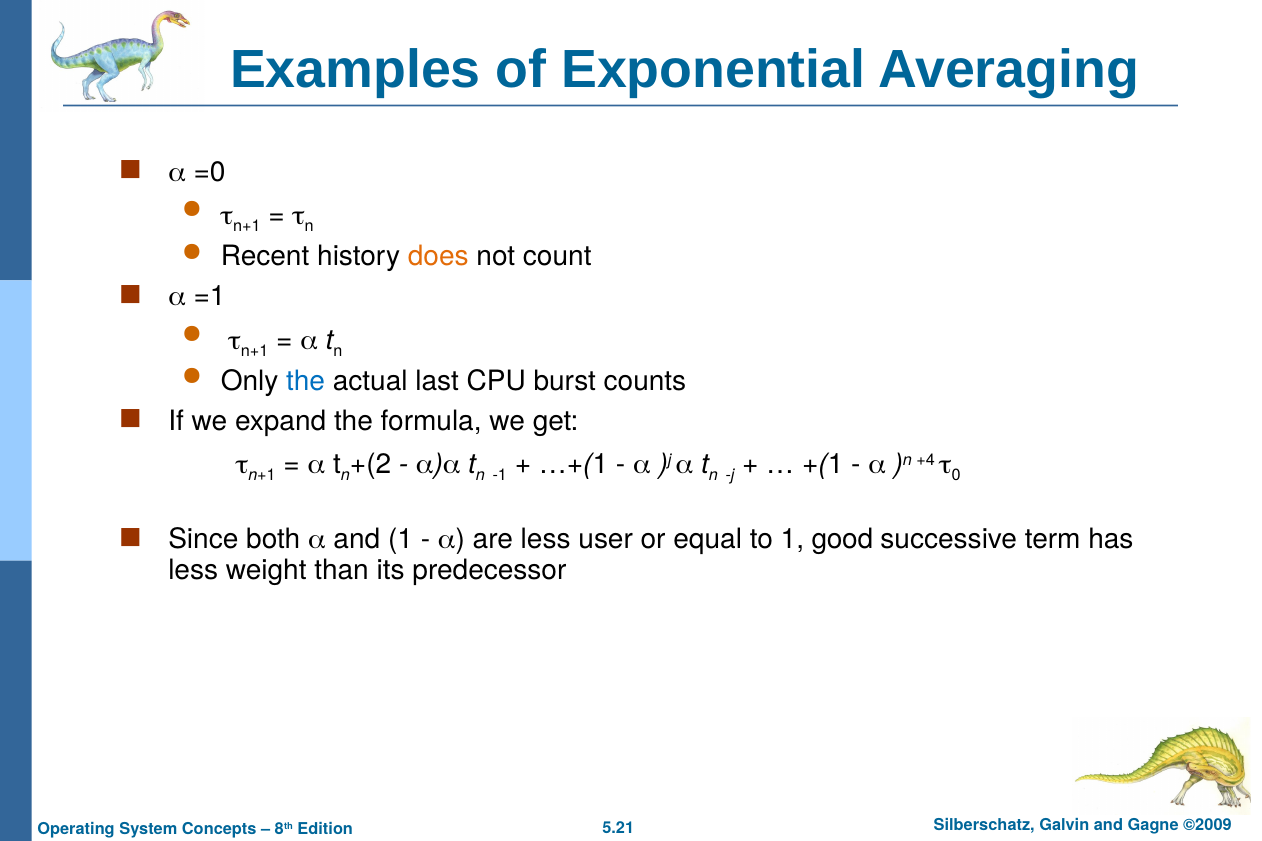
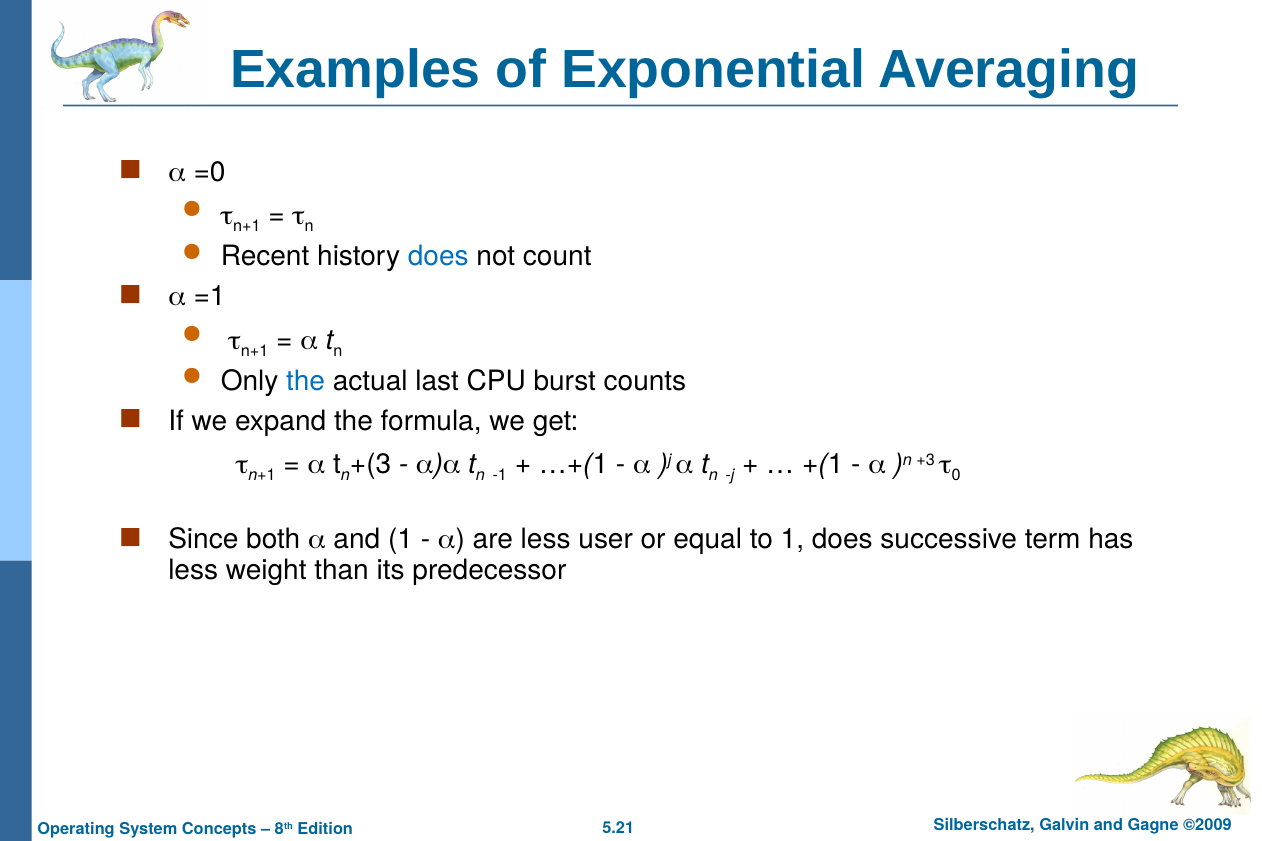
does colour: orange -> blue (438, 257)
+(2: +(2 -> +(3 (371, 465)
+4: +4 -> +3 (926, 460)
1 good: good -> does (842, 540)
